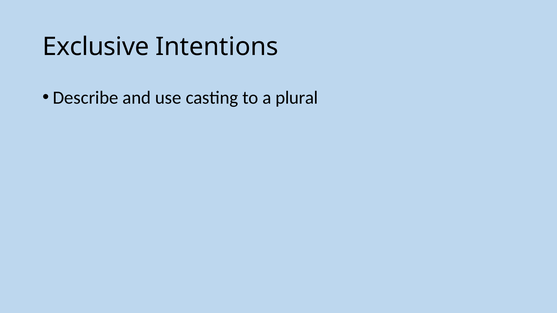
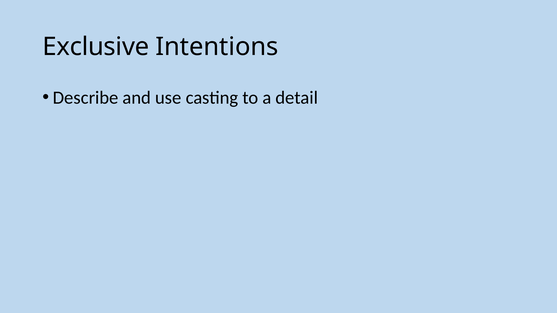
plural: plural -> detail (297, 98)
